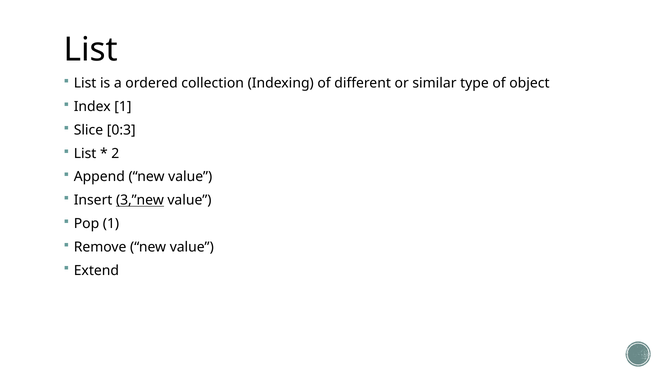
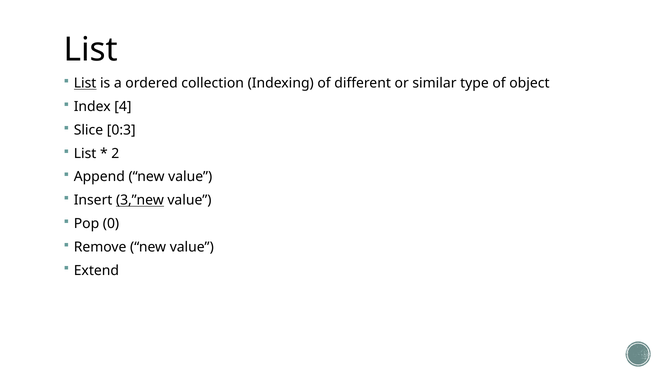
List underline: none -> present (85, 83)
Index 1: 1 -> 4 (123, 107)
Pop 1: 1 -> 0 (111, 224)
